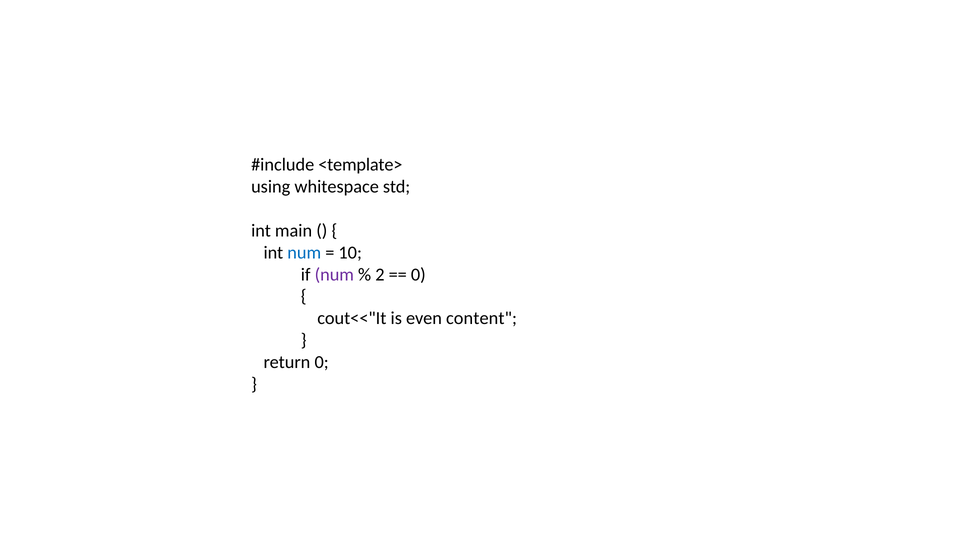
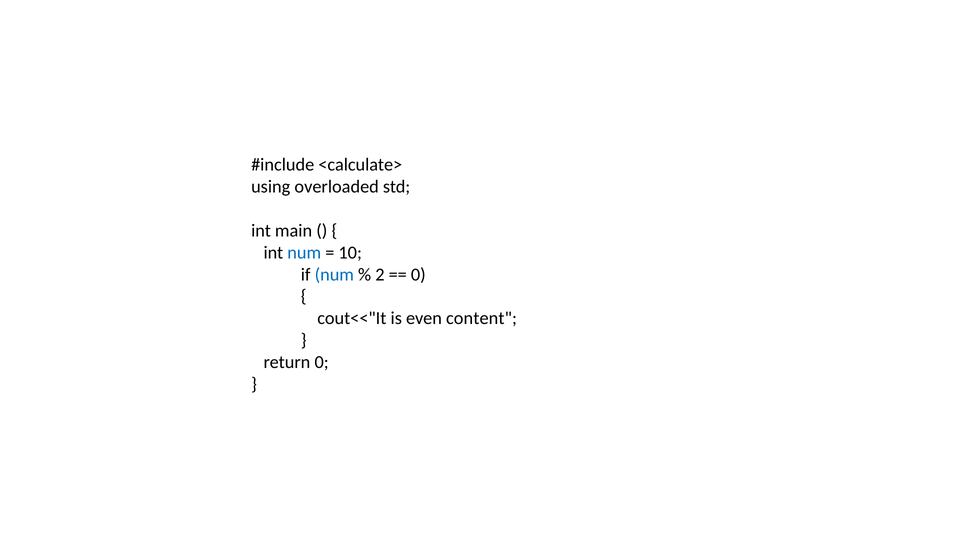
<template>: <template> -> <calculate> (360, 165)
whitespace: whitespace -> overloaded (337, 187)
num colour: purple -> blue (334, 274)
